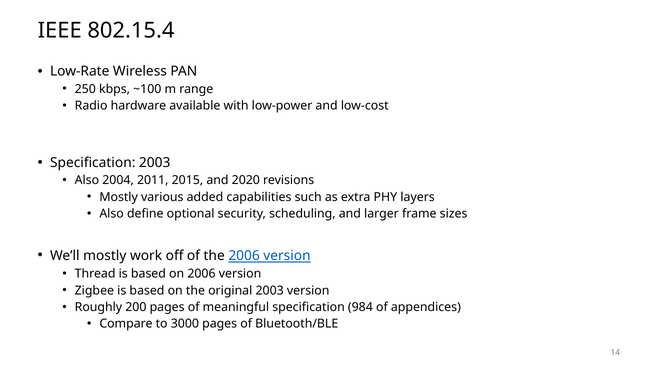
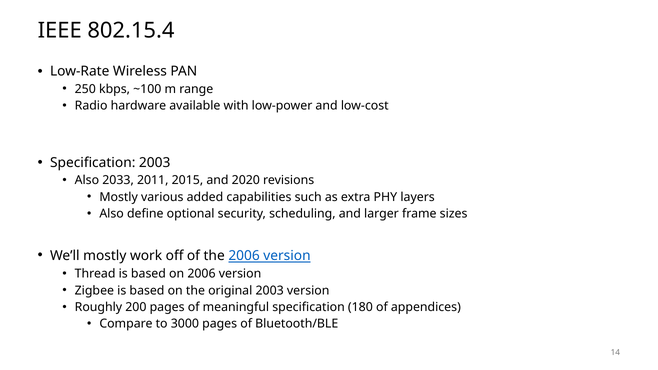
2004: 2004 -> 2033 (118, 180)
984: 984 -> 180 (360, 307)
